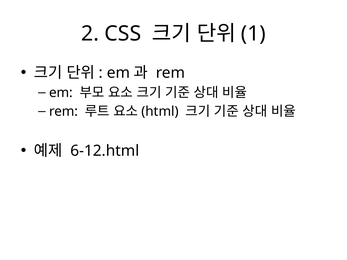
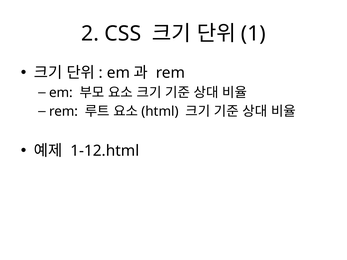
6-12.html: 6-12.html -> 1-12.html (105, 151)
